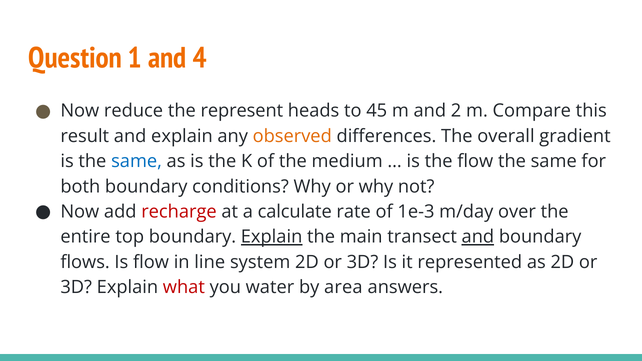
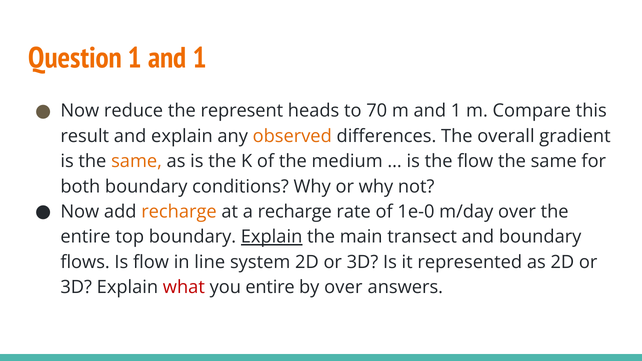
1 and 4: 4 -> 1 (200, 58)
45: 45 -> 70 (377, 111)
m and 2: 2 -> 1 (456, 111)
same colour: blue -> orange (137, 161)
recharge colour: red -> orange (179, 212)
a calculate: calculate -> recharge (295, 212)
1e-3: 1e-3 -> 1e-0 (416, 212)
and underline: present -> none (478, 237)
you water: water -> entire (270, 287)
by area: area -> over (343, 287)
